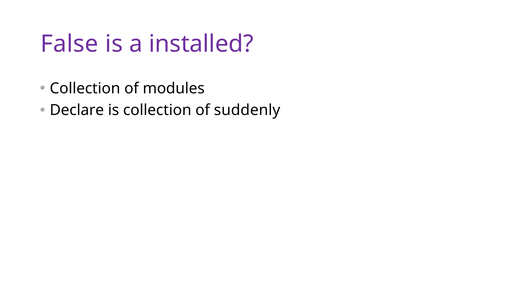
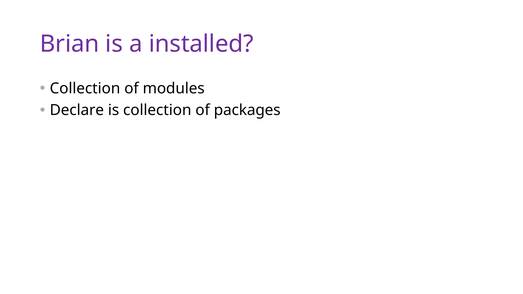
False: False -> Brian (70, 44)
suddenly: suddenly -> packages (247, 110)
